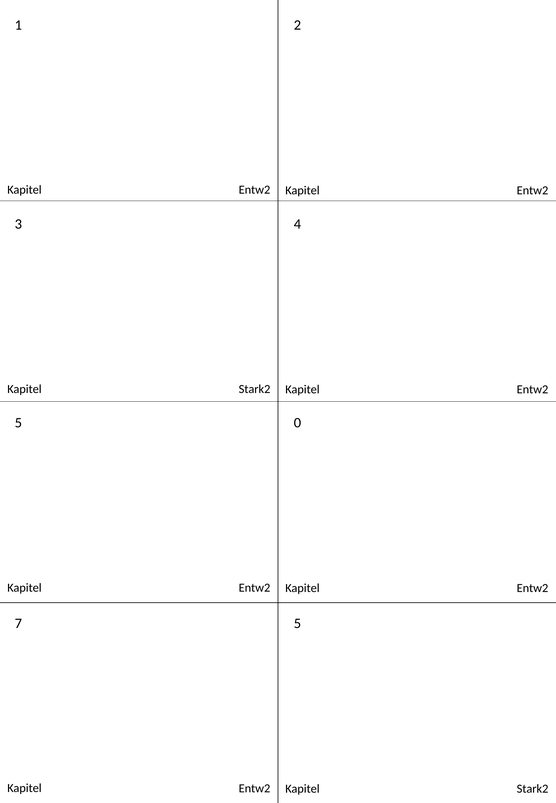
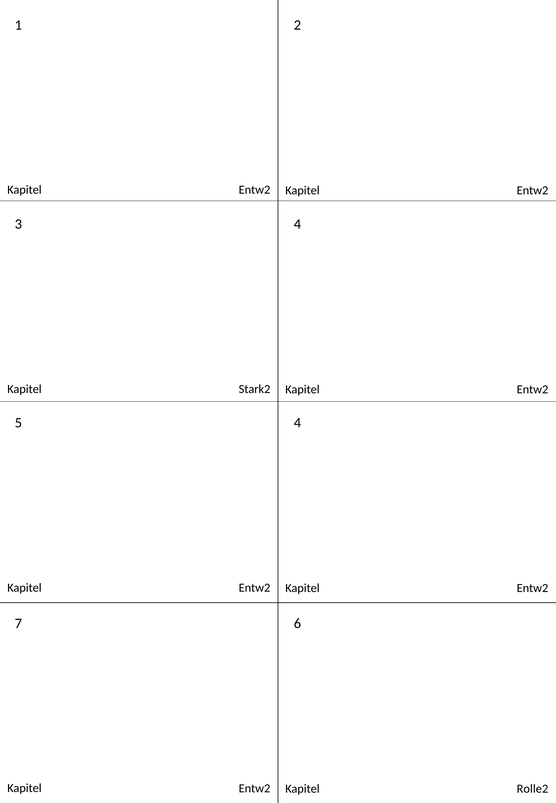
5 0: 0 -> 4 (297, 423)
7 5: 5 -> 6 (297, 623)
Entw2 Kapitel Stark2: Stark2 -> Rolle2 (532, 789)
